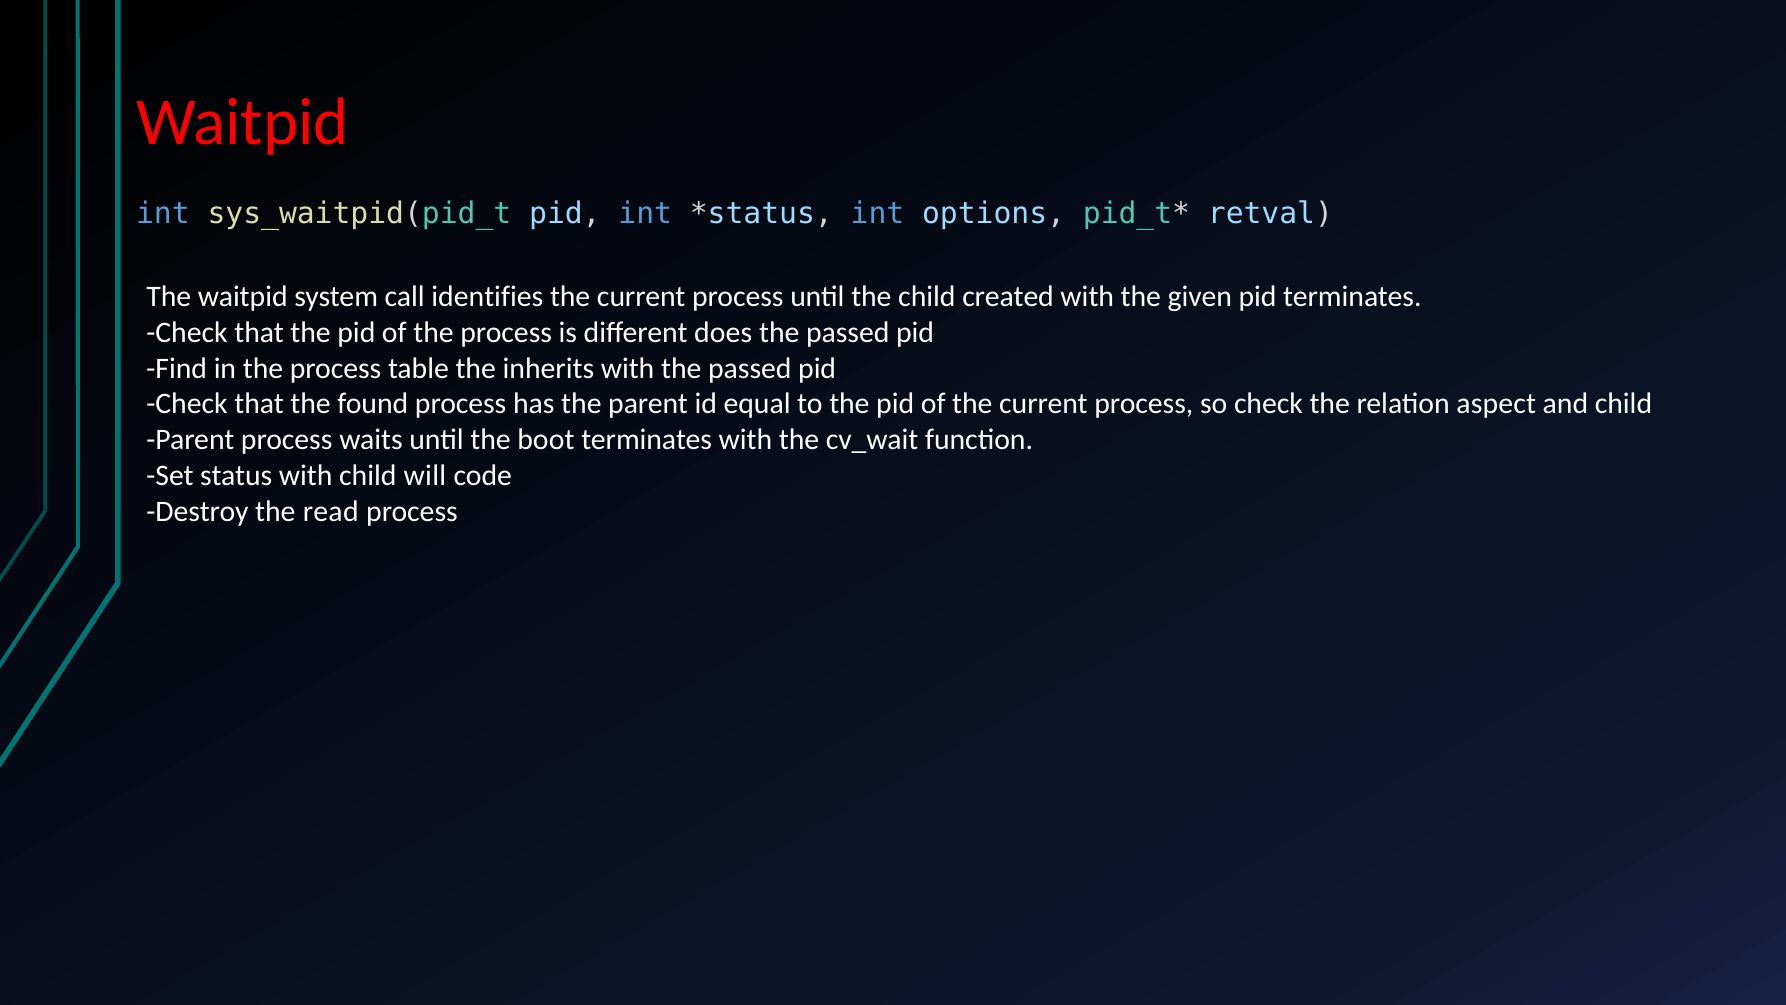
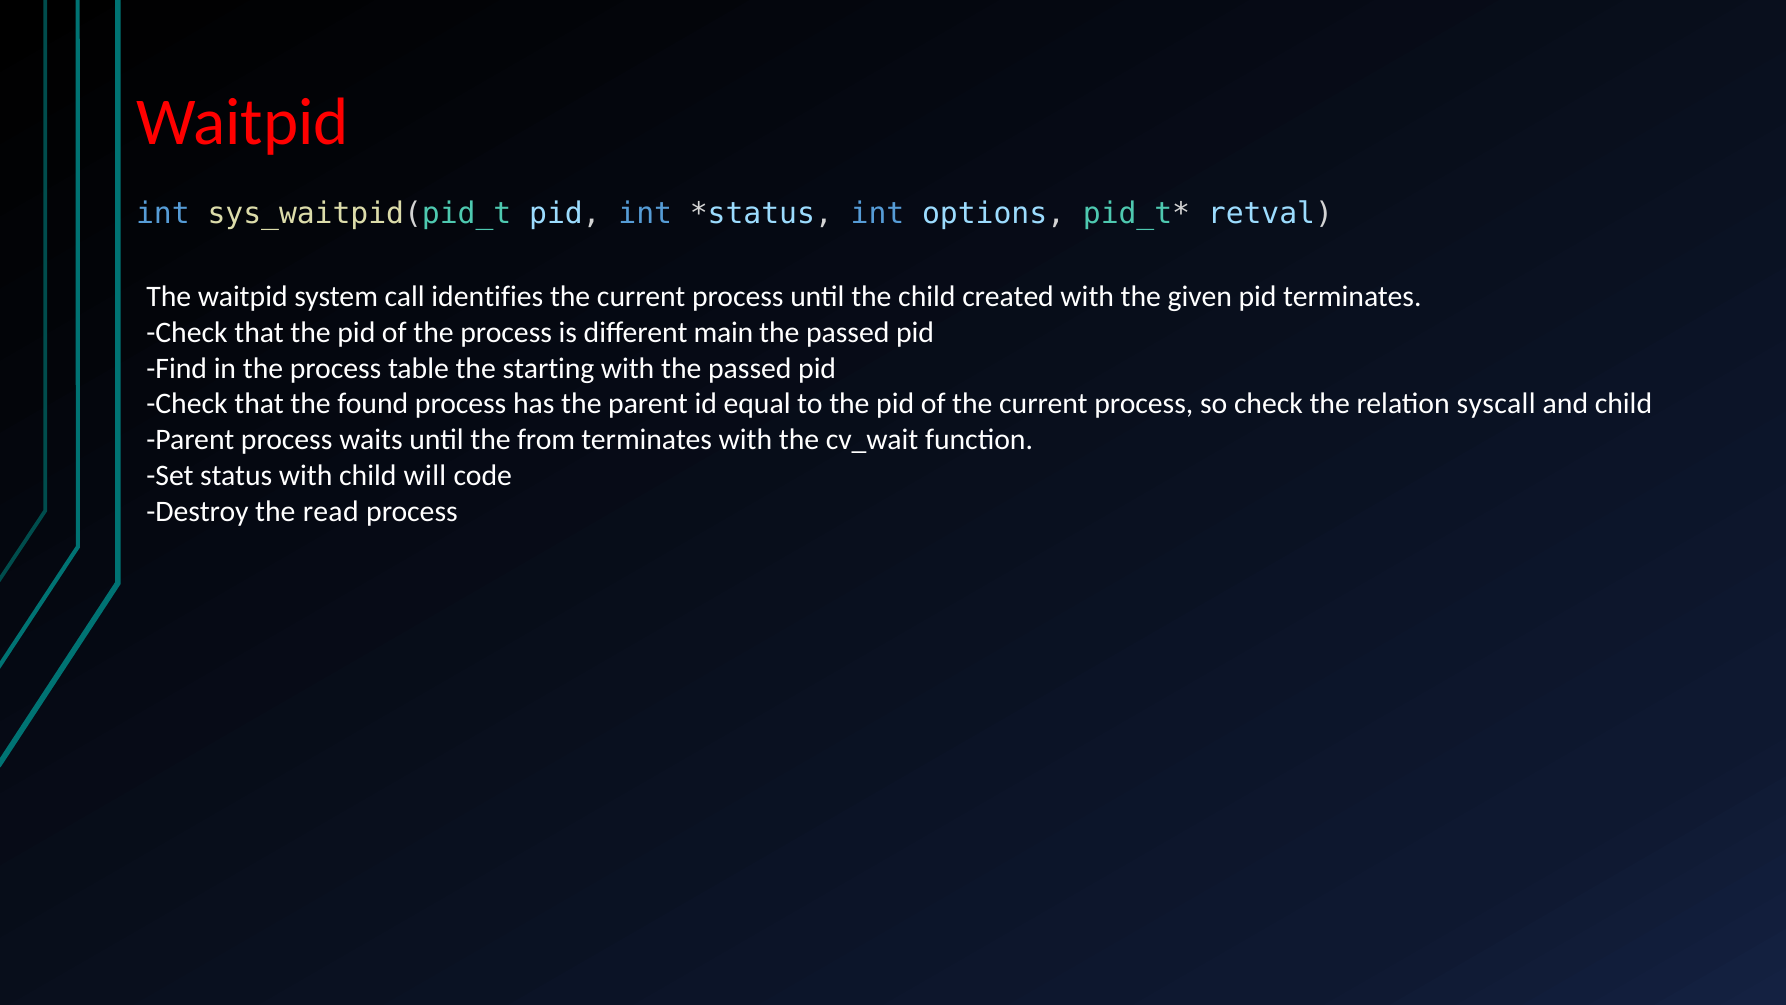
does: does -> main (723, 333)
inherits: inherits -> starting (548, 368)
aspect: aspect -> syscall (1496, 404)
boot: boot -> from (546, 440)
